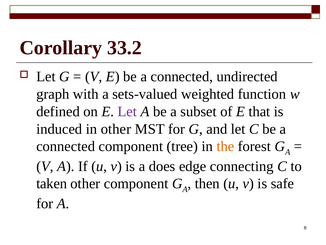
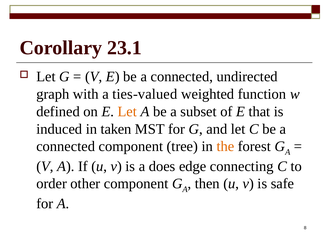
33.2: 33.2 -> 23.1 (124, 48)
sets-valued: sets-valued -> ties-valued (145, 94)
Let colour: purple -> orange (127, 111)
in other: other -> taken (116, 129)
taken: taken -> order (52, 183)
